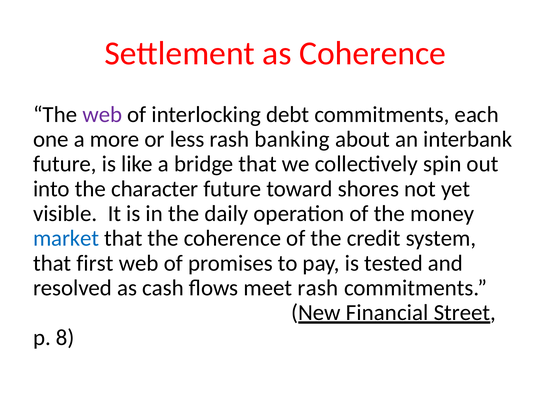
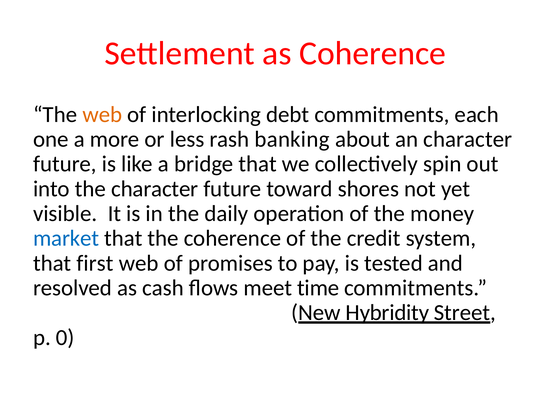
web colour: purple -> orange (102, 115)
an interbank: interbank -> character (468, 139)
meet rash: rash -> time (318, 288)
Financial: Financial -> Hybridity (387, 313)
8: 8 -> 0 (65, 338)
